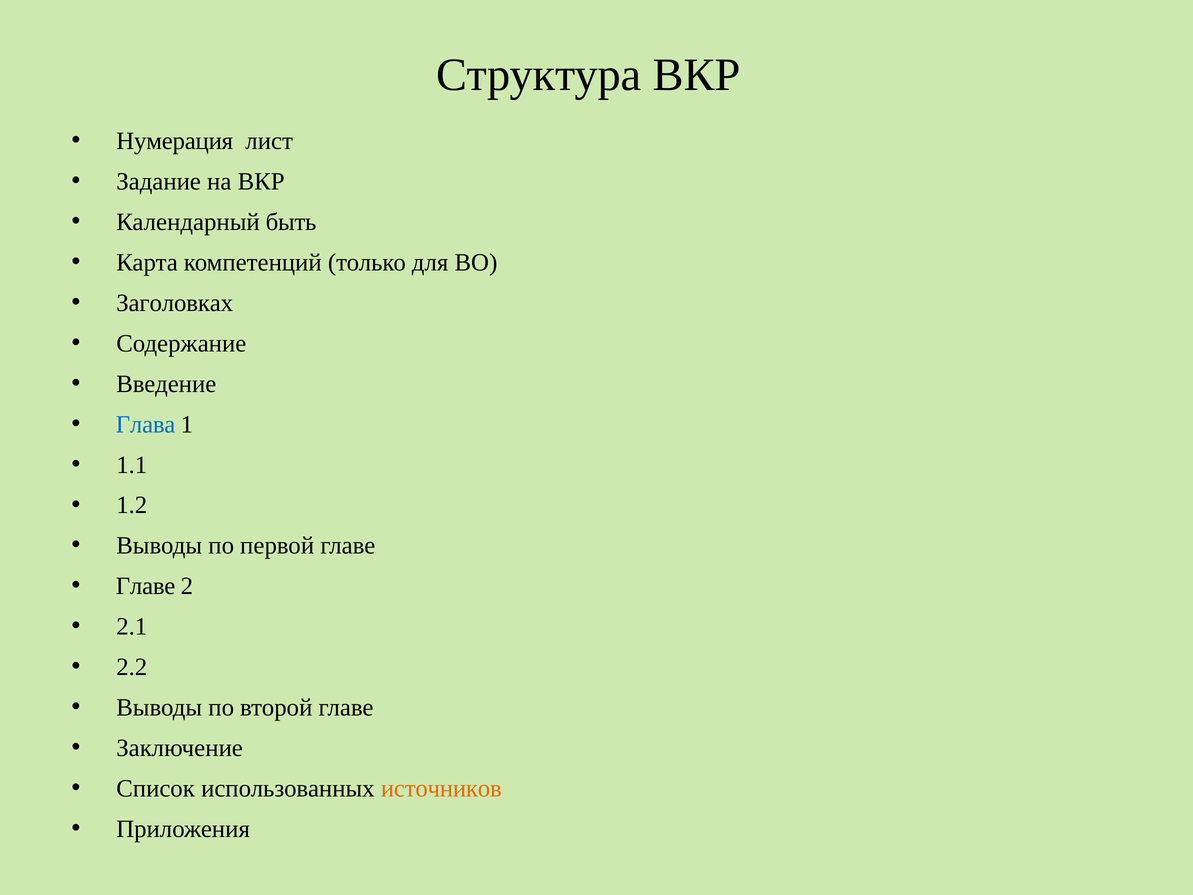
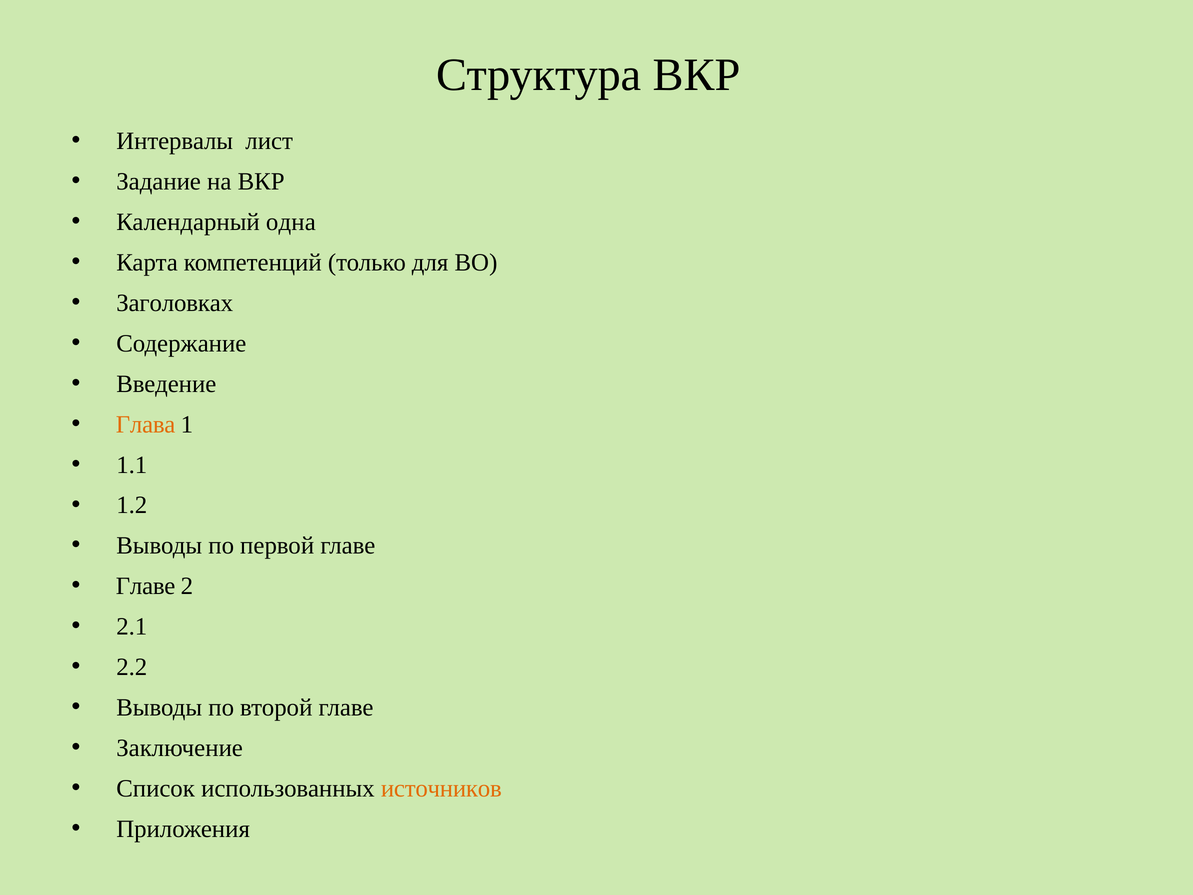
Нумерация: Нумерация -> Интервалы (175, 141)
быть: быть -> одна (291, 222)
Глава colour: blue -> orange (146, 424)
